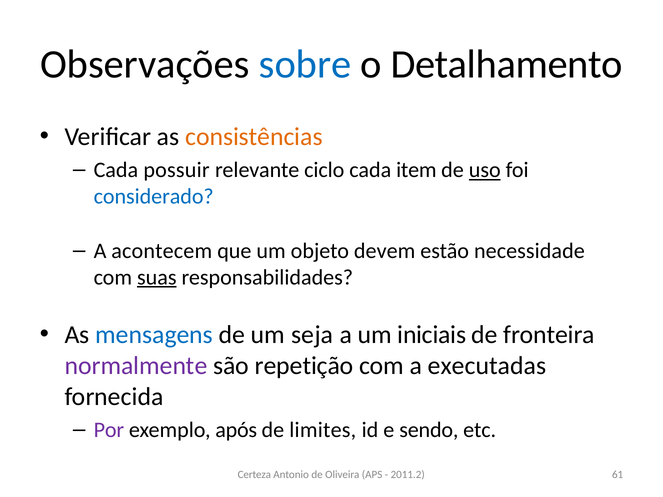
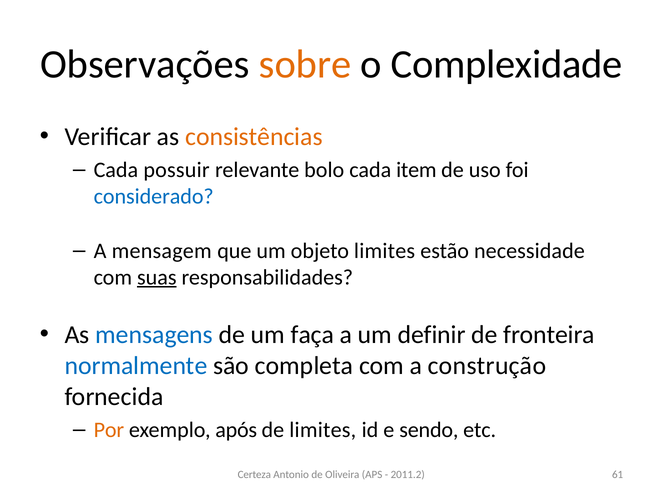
sobre colour: blue -> orange (305, 64)
Detalhamento: Detalhamento -> Complexidade (507, 64)
ciclo: ciclo -> bolo (324, 170)
uso underline: present -> none (485, 170)
acontecem: acontecem -> mensagem (162, 251)
objeto devem: devem -> limites (385, 251)
seja: seja -> faça (312, 335)
iniciais: iniciais -> definir (432, 335)
normalmente colour: purple -> blue (136, 366)
repetição: repetição -> completa (304, 366)
executadas: executadas -> construção (487, 366)
Por colour: purple -> orange (109, 430)
